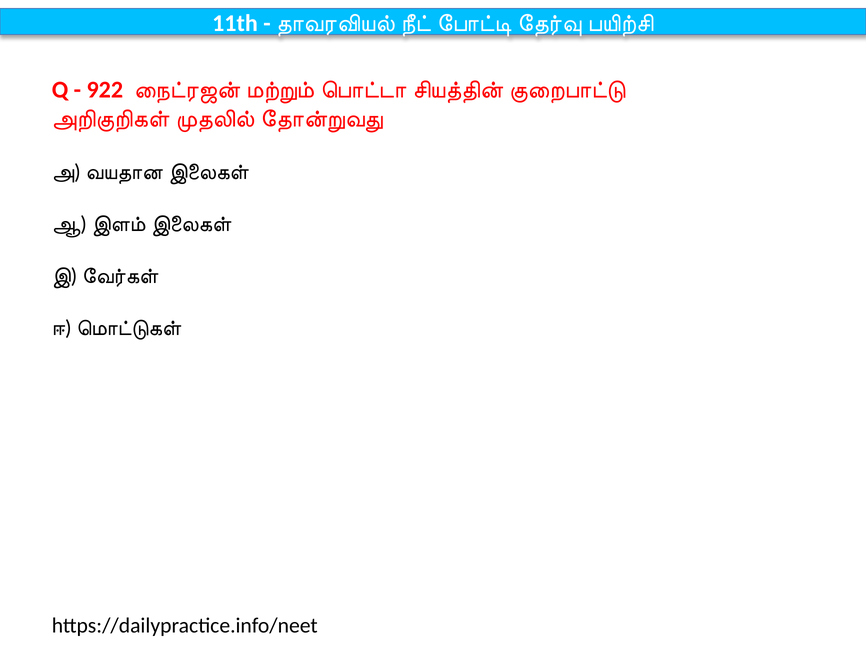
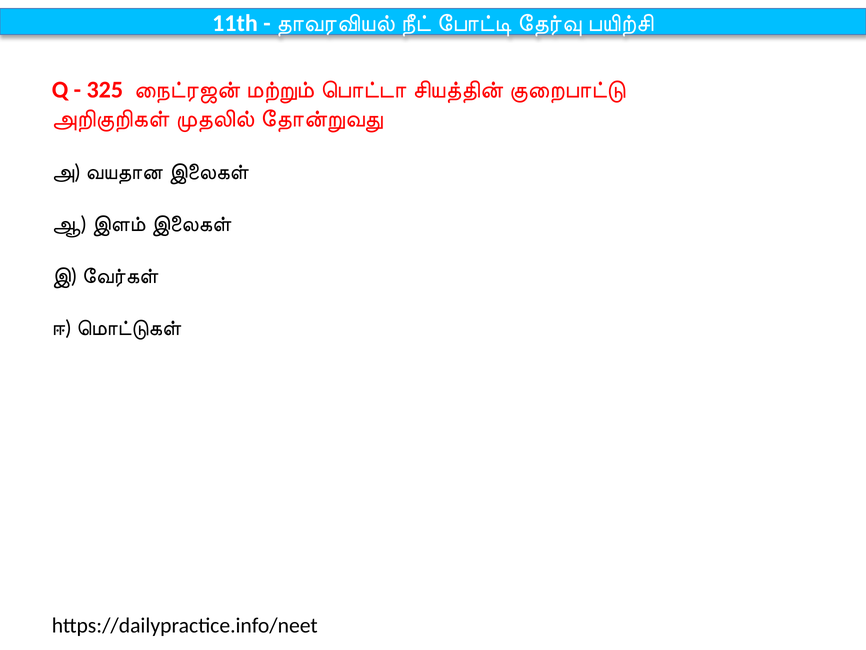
922: 922 -> 325 (105, 90)
